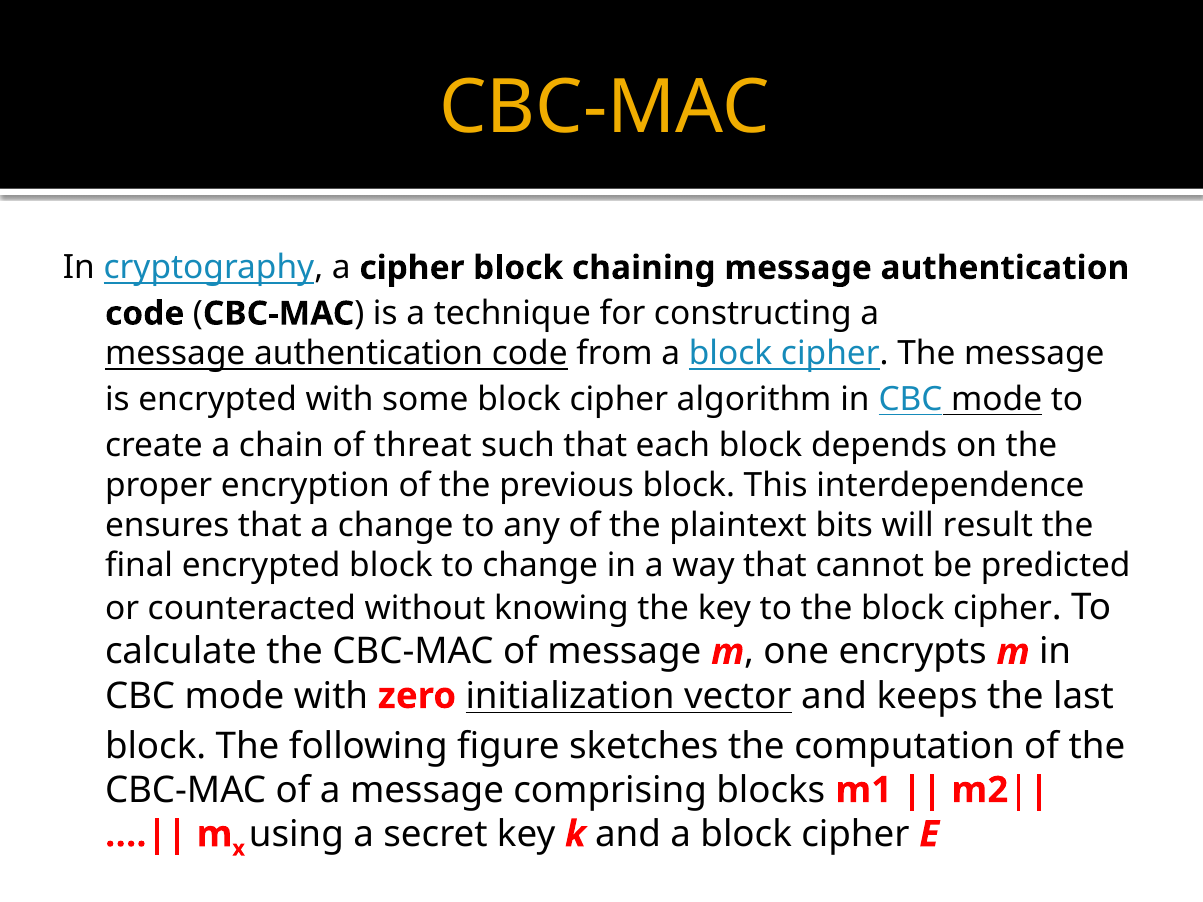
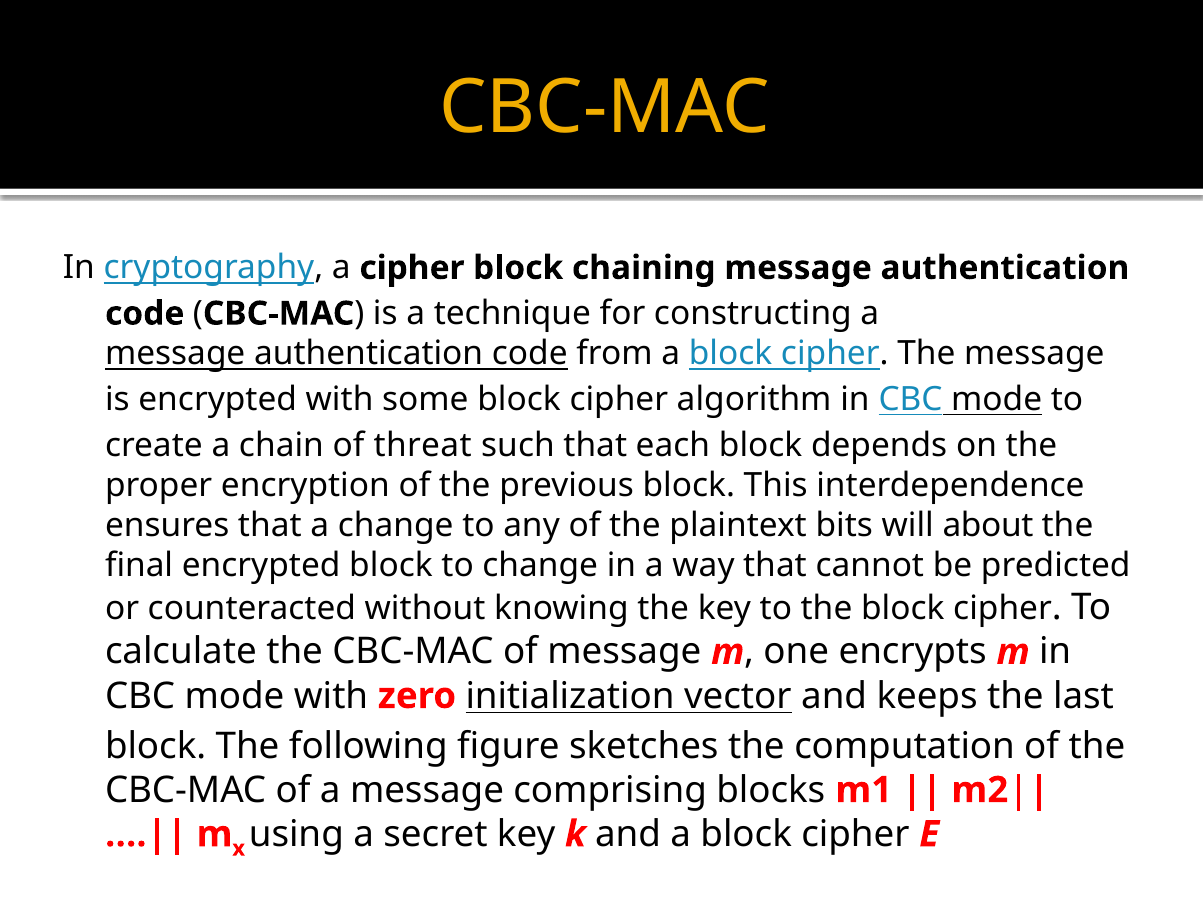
result: result -> about (988, 525)
